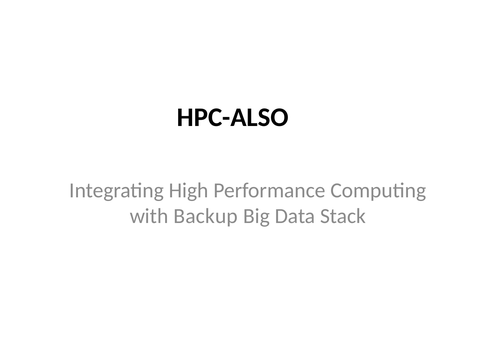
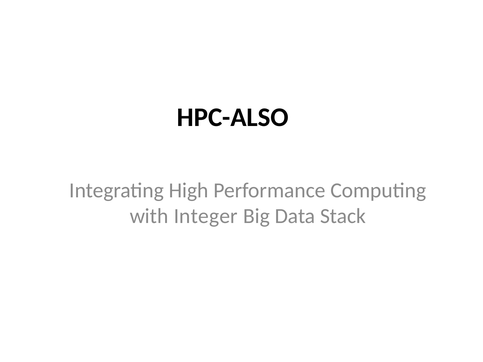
Backup: Backup -> Integer (206, 216)
